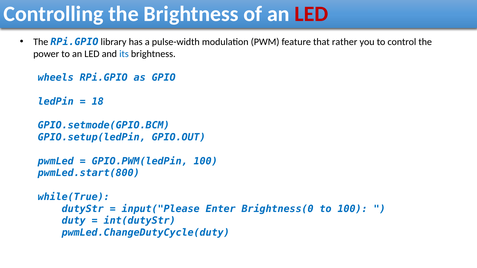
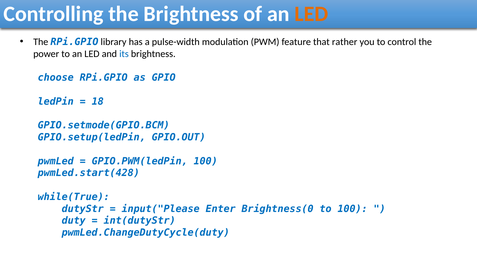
LED colour: red -> orange (311, 14)
wheels: wheels -> choose (56, 78)
pwmLed.start(800: pwmLed.start(800 -> pwmLed.start(428 (89, 173)
